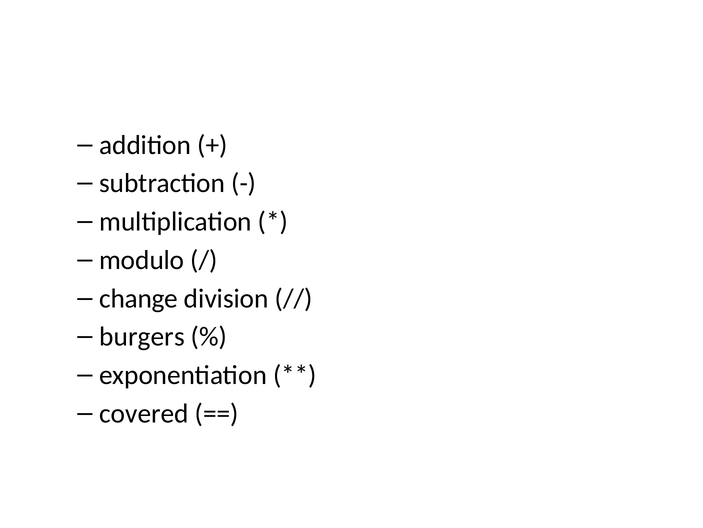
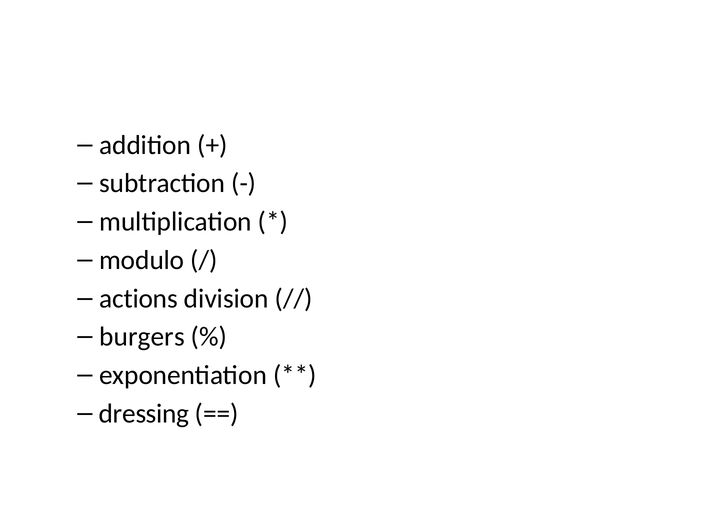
change: change -> actions (139, 298)
covered: covered -> dressing (144, 413)
